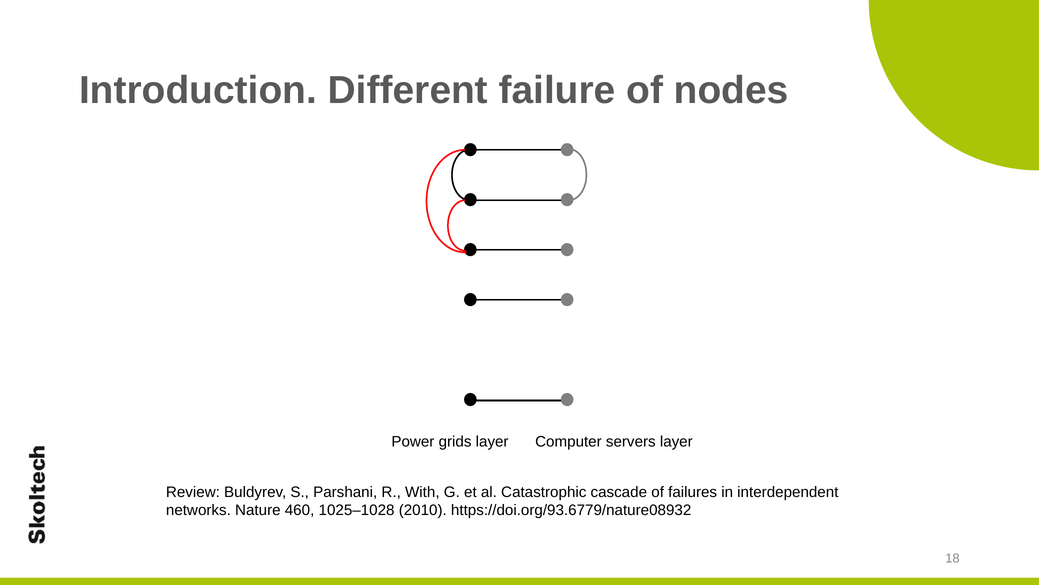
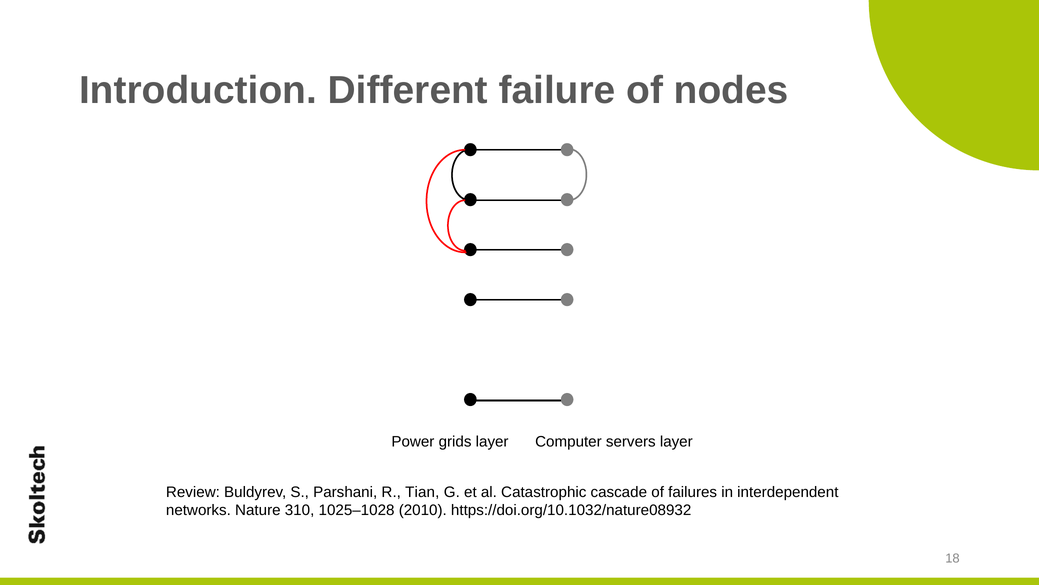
With: With -> Tian (422, 492)
460: 460 -> 310 (300, 510)
https://doi.org/93.6779/nature08932: https://doi.org/93.6779/nature08932 -> https://doi.org/10.1032/nature08932 (571, 510)
